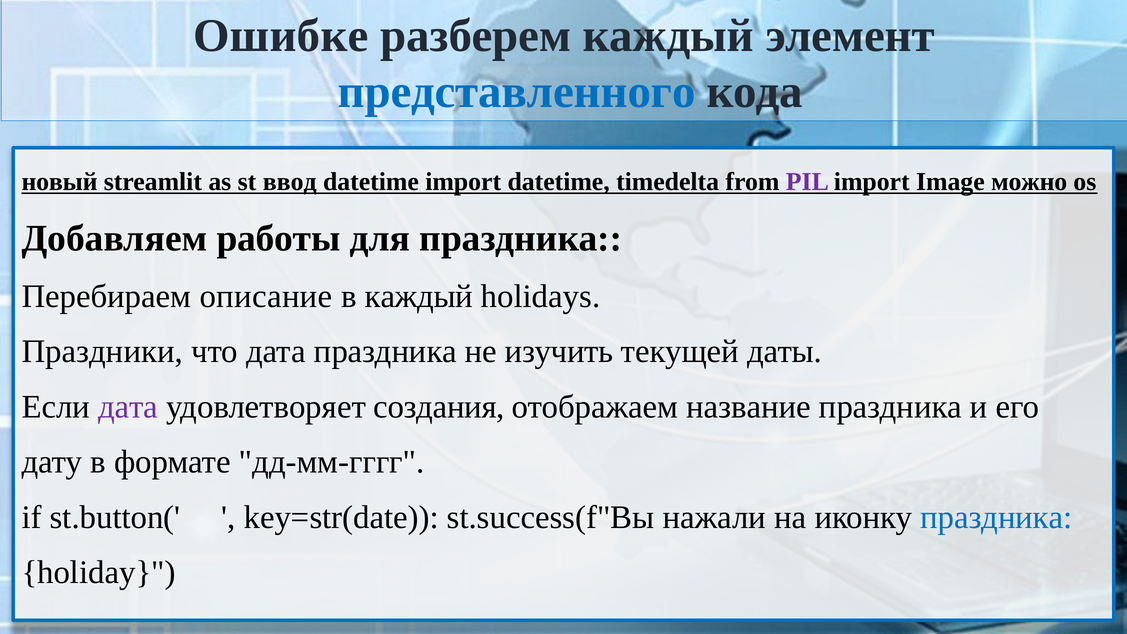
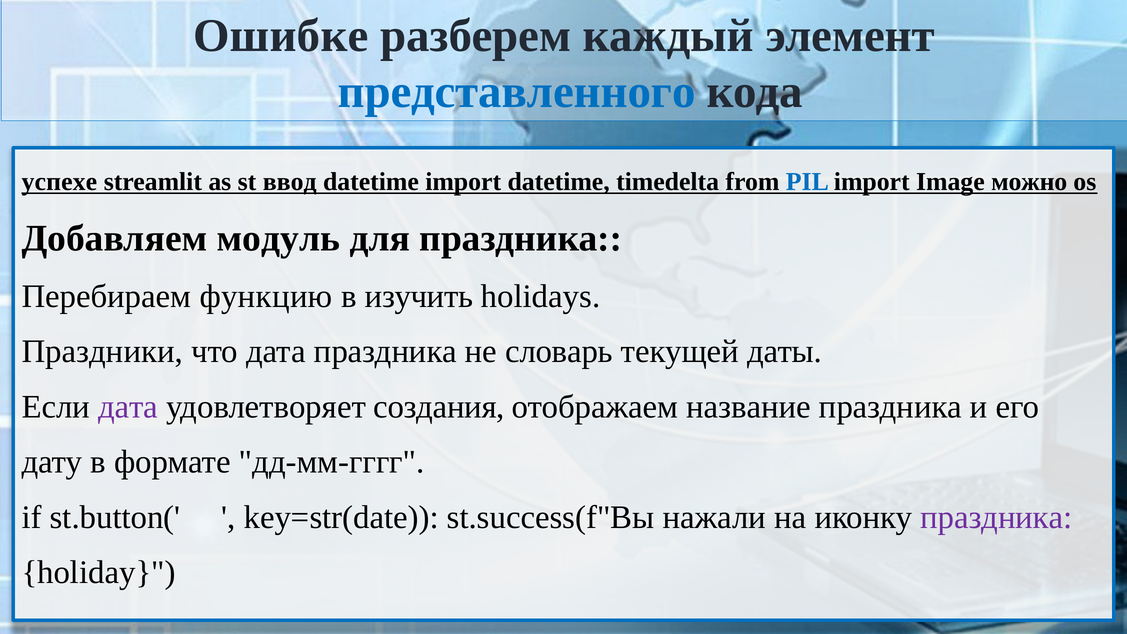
новый: новый -> успехе (59, 182)
PIL colour: purple -> blue (807, 182)
работы: работы -> модуль (278, 238)
описание: описание -> функцию (266, 296)
в каждый: каждый -> изучить (419, 296)
изучить: изучить -> словарь (559, 351)
праздника colour: blue -> purple (996, 517)
